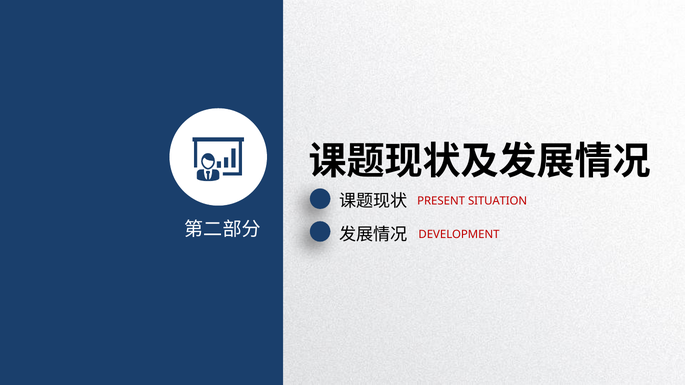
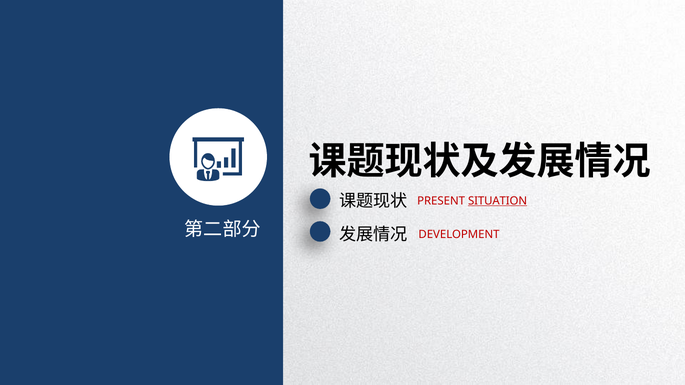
SITUATION underline: none -> present (498, 201)
